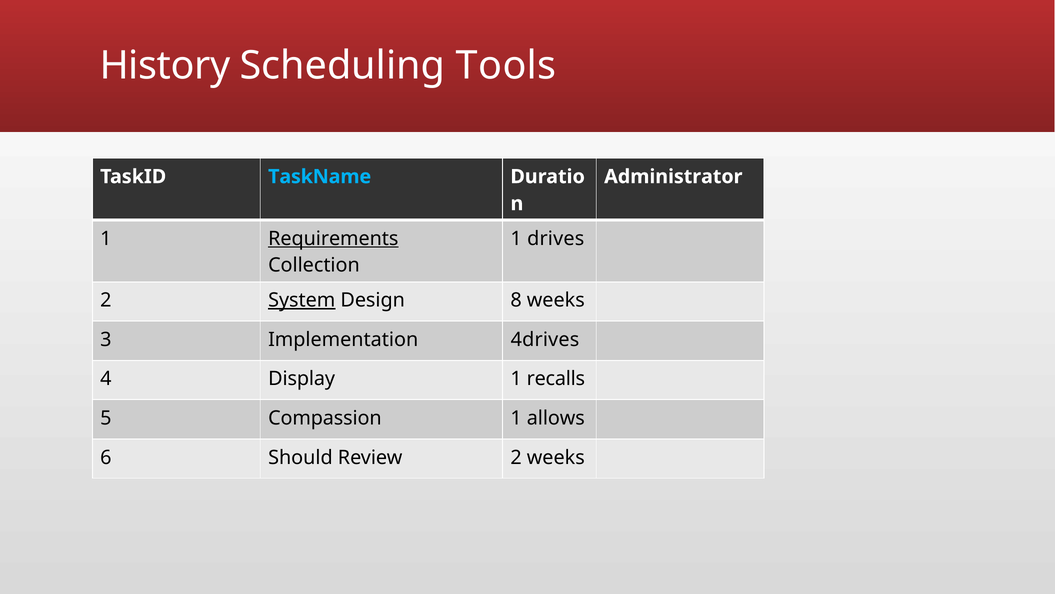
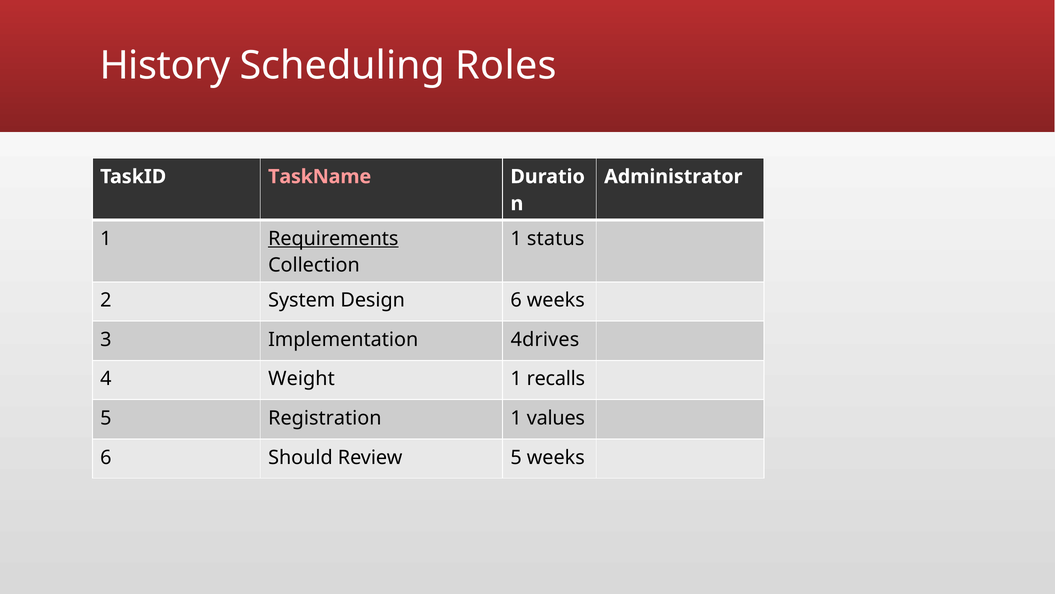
Tools: Tools -> Roles (506, 66)
TaskName colour: light blue -> pink (320, 176)
drives: drives -> status (556, 238)
System underline: present -> none (302, 300)
Design 8: 8 -> 6 (516, 300)
Display: Display -> Weight (302, 379)
Compassion: Compassion -> Registration (325, 418)
allows: allows -> values (556, 418)
Review 2: 2 -> 5 (516, 457)
